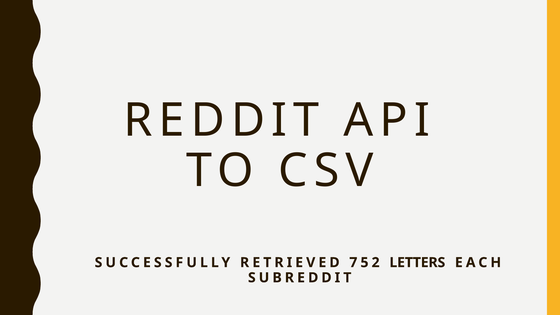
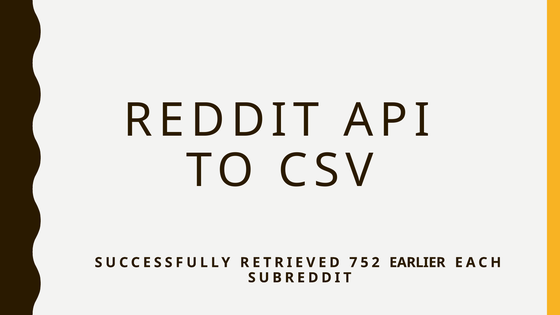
LETTERS: LETTERS -> EARLIER (417, 263)
